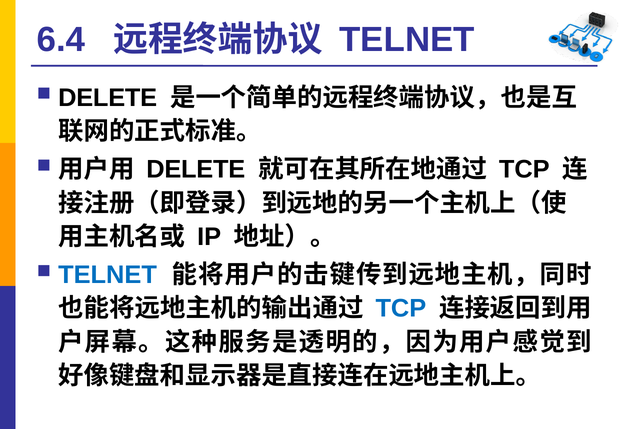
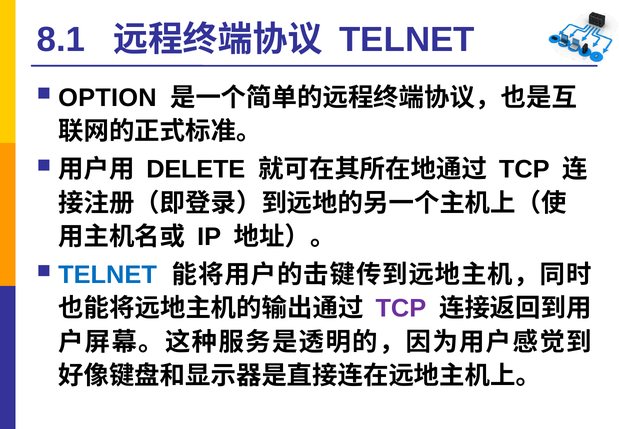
6.4: 6.4 -> 8.1 (61, 40)
DELETE: DELETE -> OPTION (107, 98)
TCP colour: blue -> purple (401, 308)
